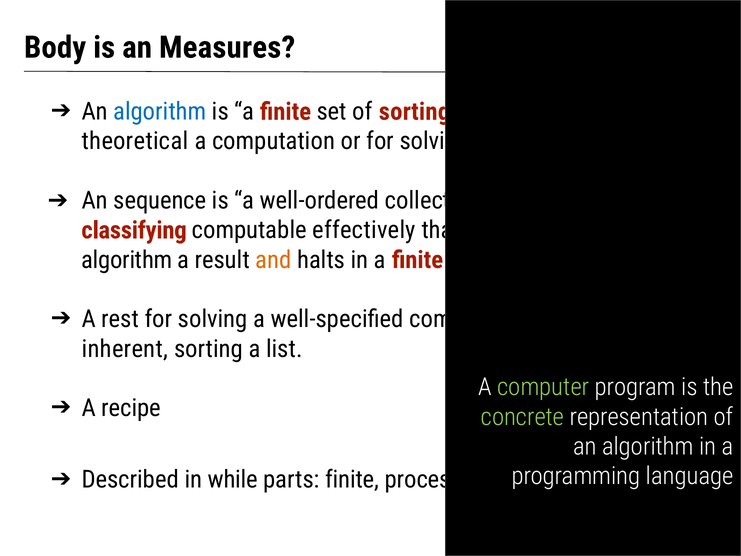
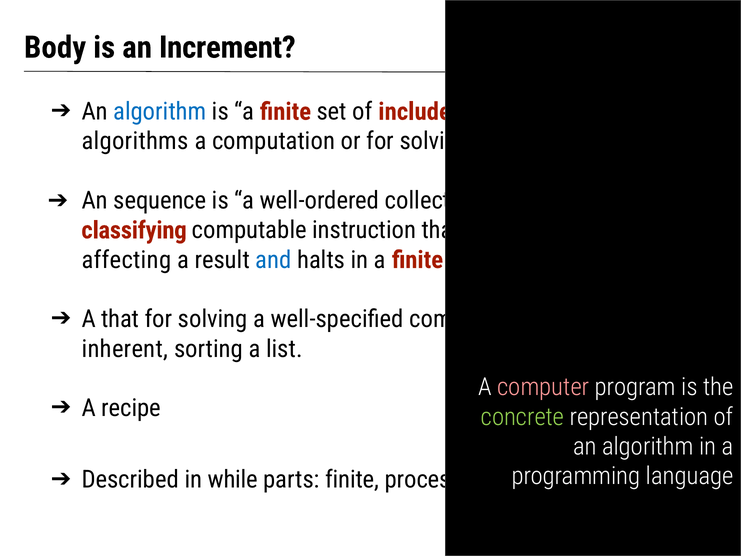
Measures: Measures -> Increment (227, 47)
of sorting: sorting -> include (415, 112)
theoretical: theoretical -> algorithms (135, 141)
effectively: effectively -> instruction (364, 230)
algorithm: algorithm -> affecting (127, 260)
and colour: orange -> blue (273, 260)
A rest: rest -> that (120, 319)
computer colour: light green -> pink (543, 387)
